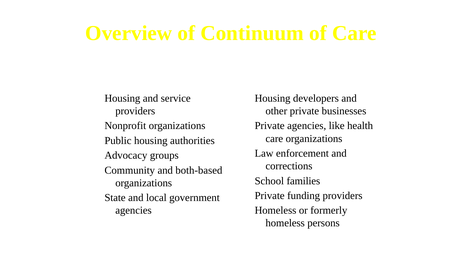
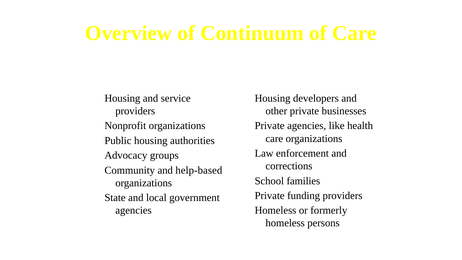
both-based: both-based -> help-based (199, 170)
